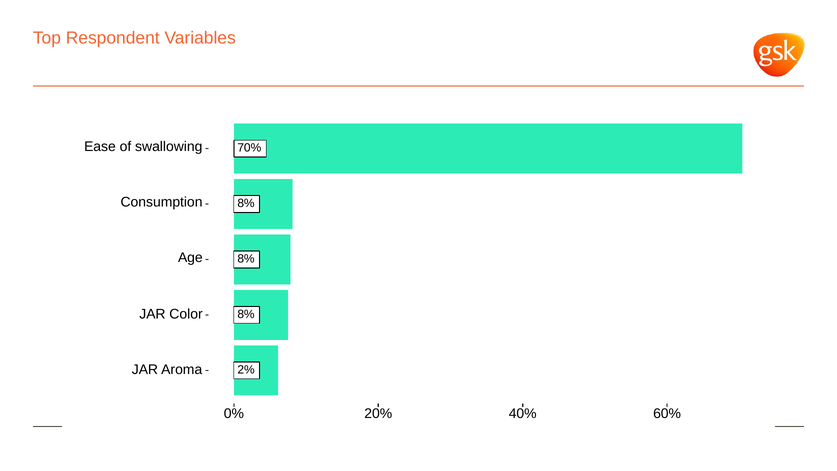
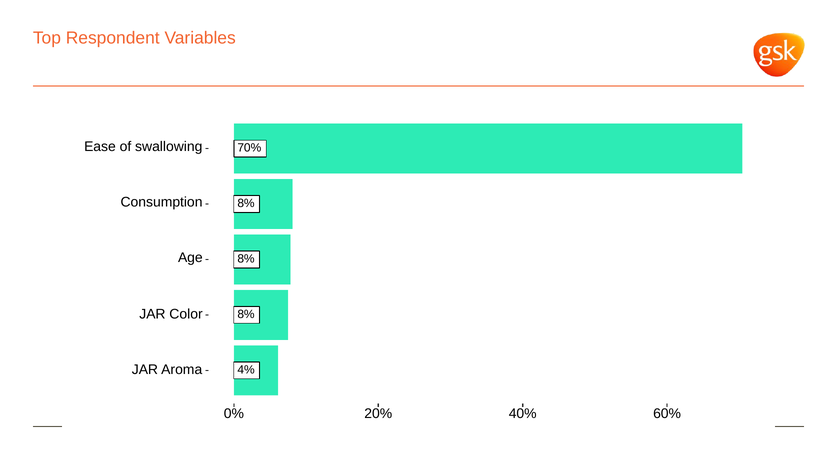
2%: 2% -> 4% (246, 370)
